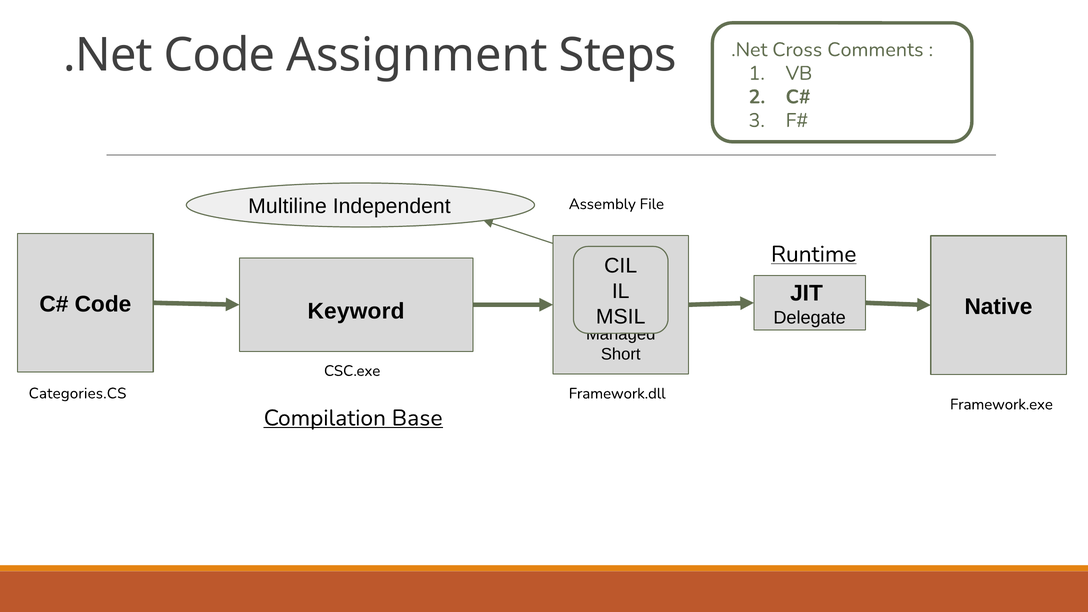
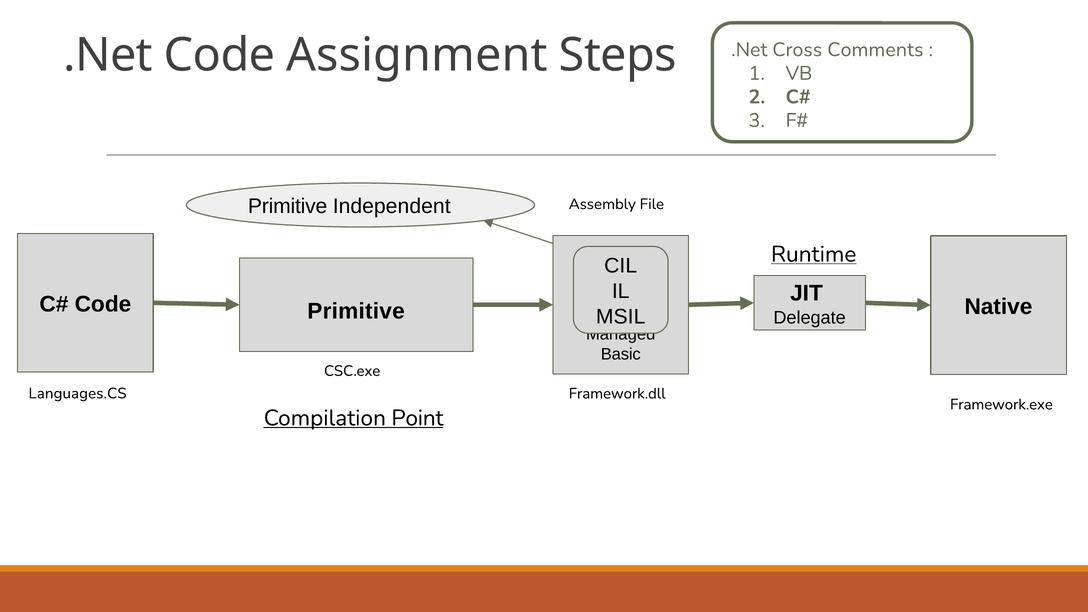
Multiline: Multiline -> Primitive (288, 206)
Code Keyword: Keyword -> Primitive (356, 311)
Short: Short -> Basic (621, 354)
Categories.CS: Categories.CS -> Languages.CS (78, 393)
Base: Base -> Point (417, 418)
